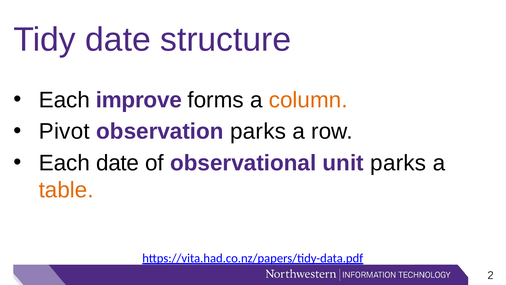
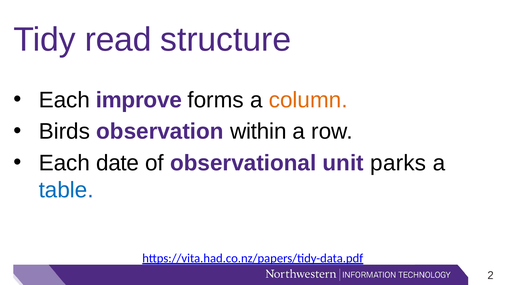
Tidy date: date -> read (118, 40)
Pivot: Pivot -> Birds (64, 131)
observation parks: parks -> within (258, 131)
table colour: orange -> blue (66, 190)
